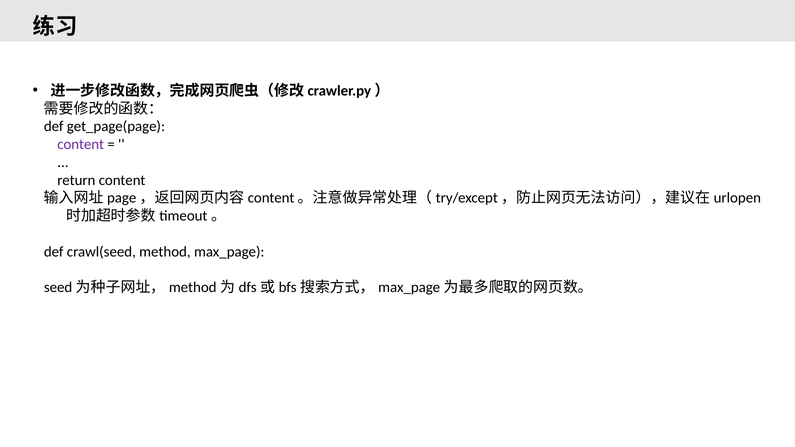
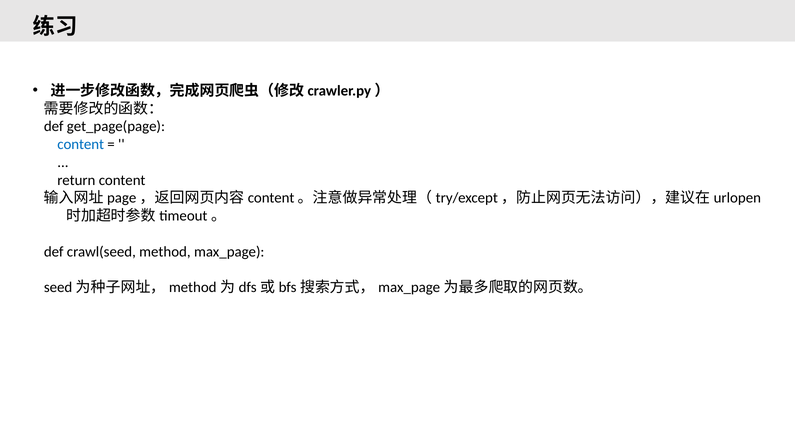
content colour: purple -> blue (81, 144)
